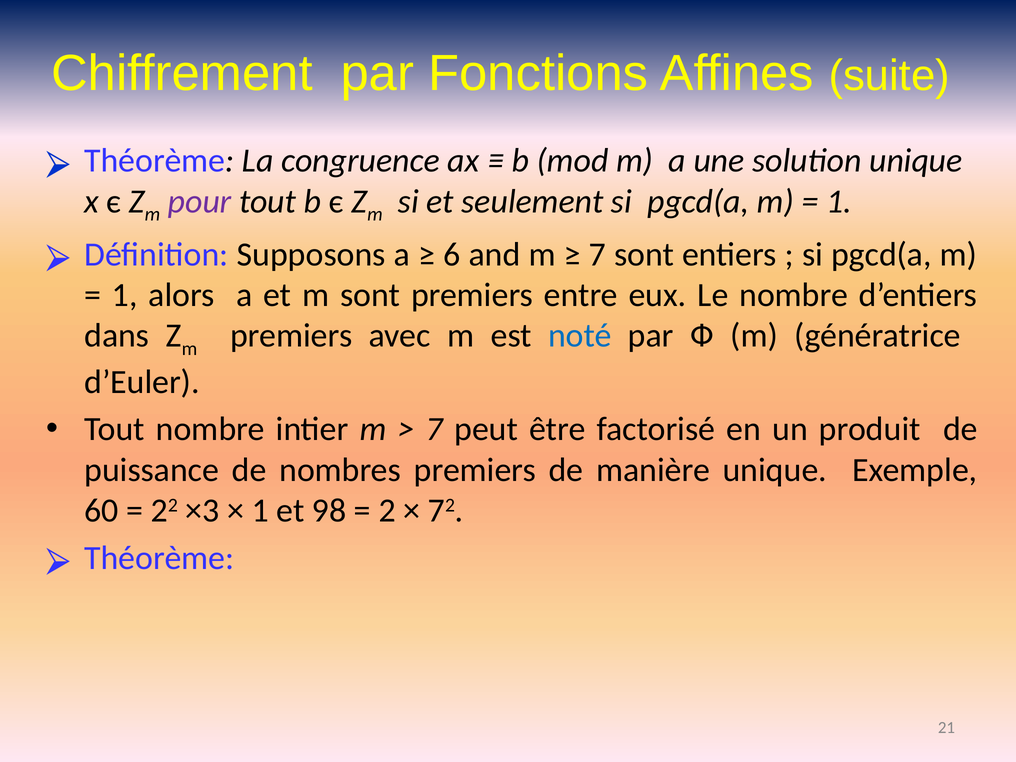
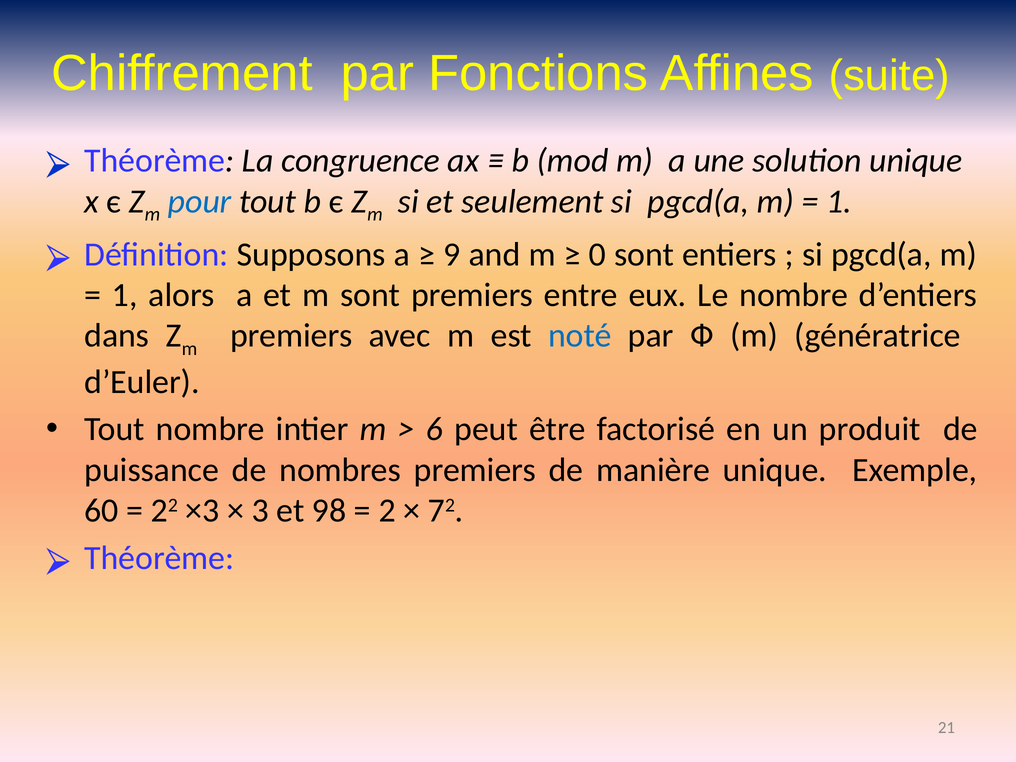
pour colour: purple -> blue (200, 201)
6: 6 -> 9 (452, 254)
7: 7 -> 0 (597, 254)
7: 7 -> 6 (435, 429)
1: 1 -> 3 (260, 511)
